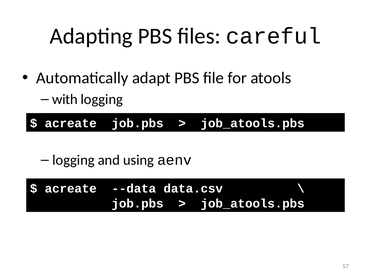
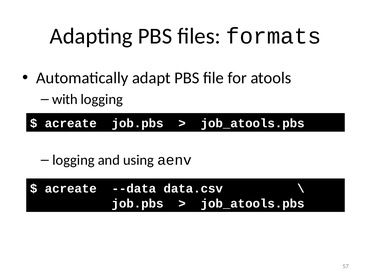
careful: careful -> formats (274, 36)
